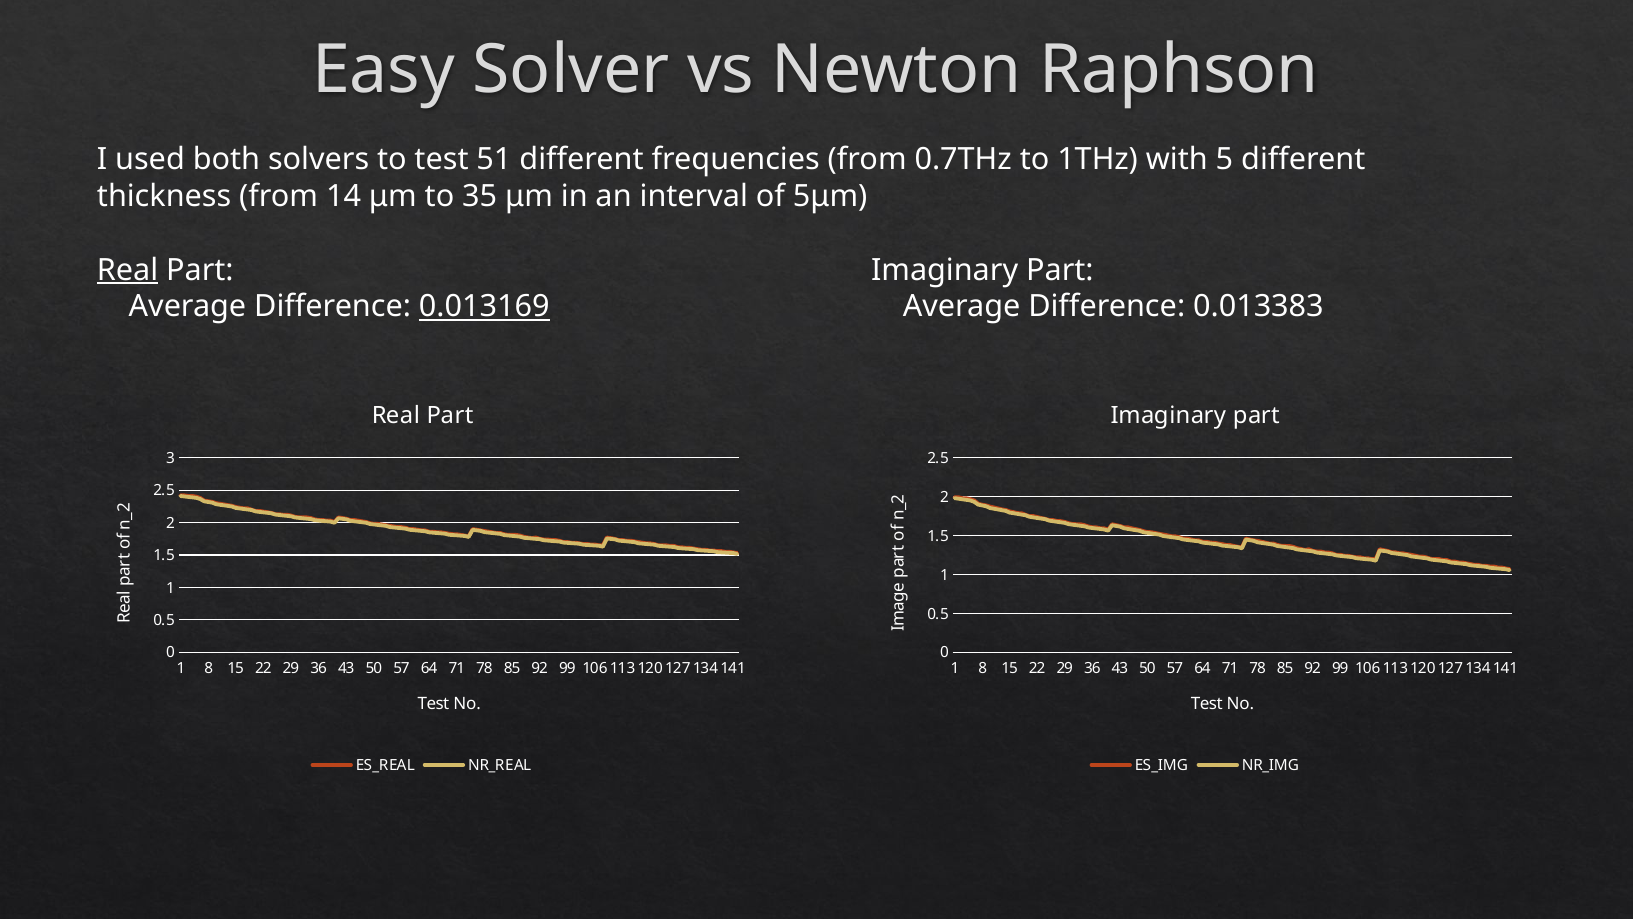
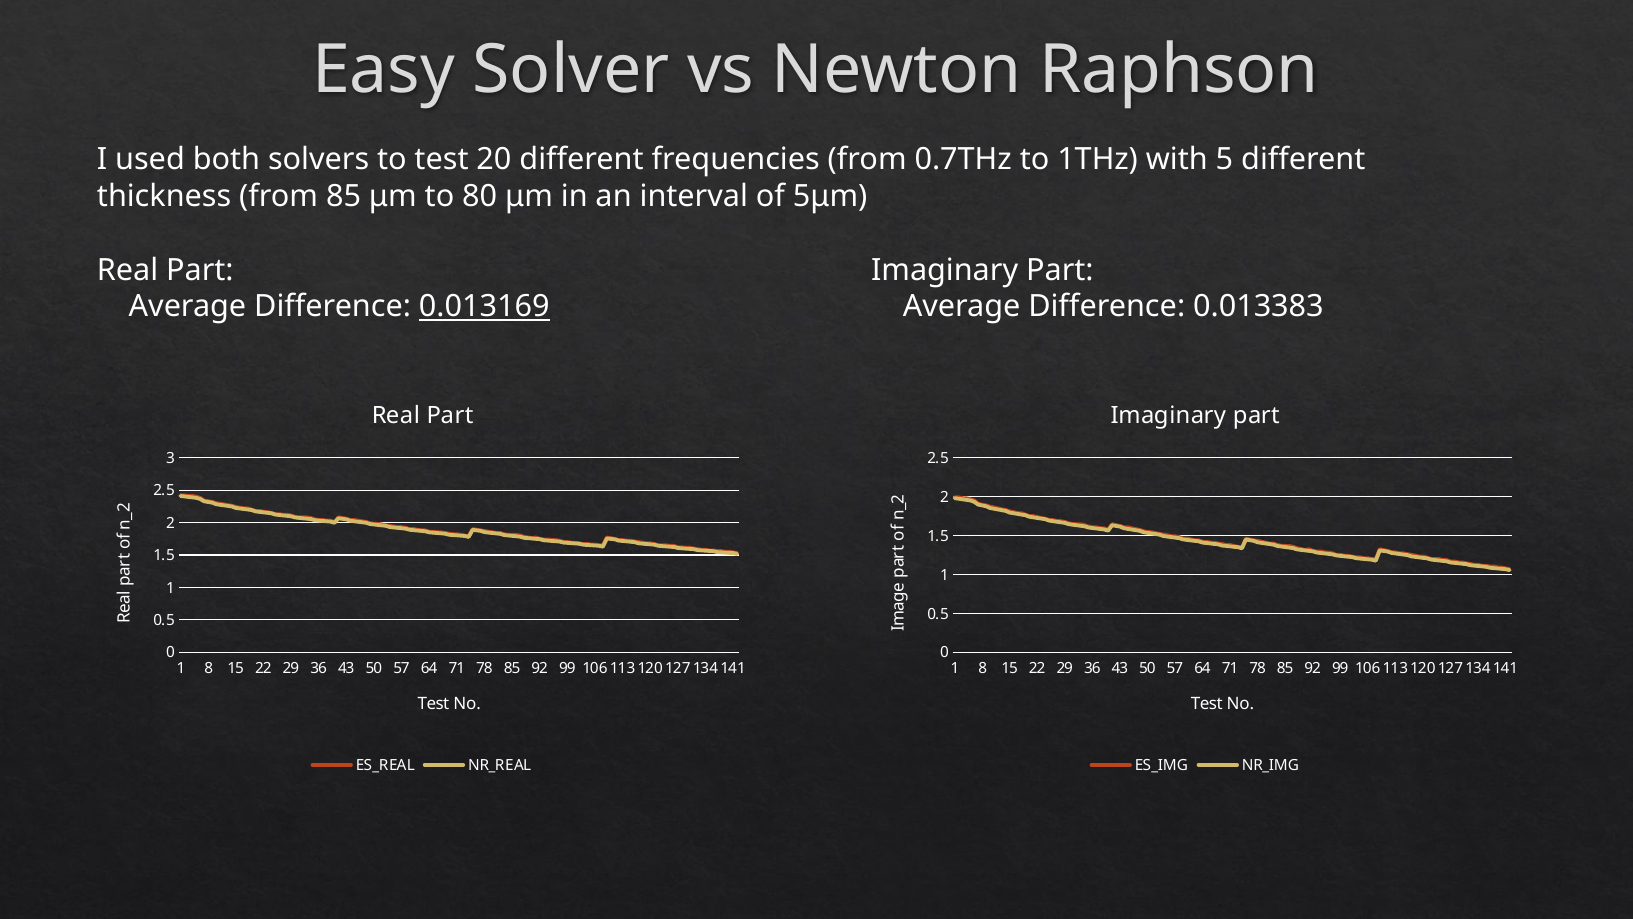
51: 51 -> 20 (494, 160)
from 14: 14 -> 85 (344, 197)
35: 35 -> 80 (480, 197)
Real underline: present -> none (128, 270)
